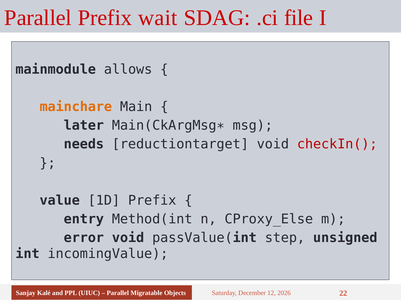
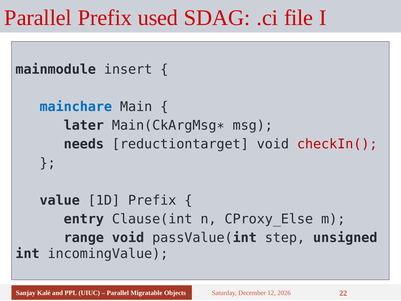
wait: wait -> used (158, 18)
allows: allows -> insert (128, 69)
mainchare colour: orange -> blue (76, 107)
Method(int: Method(int -> Clause(int (152, 219)
error: error -> range (84, 238)
